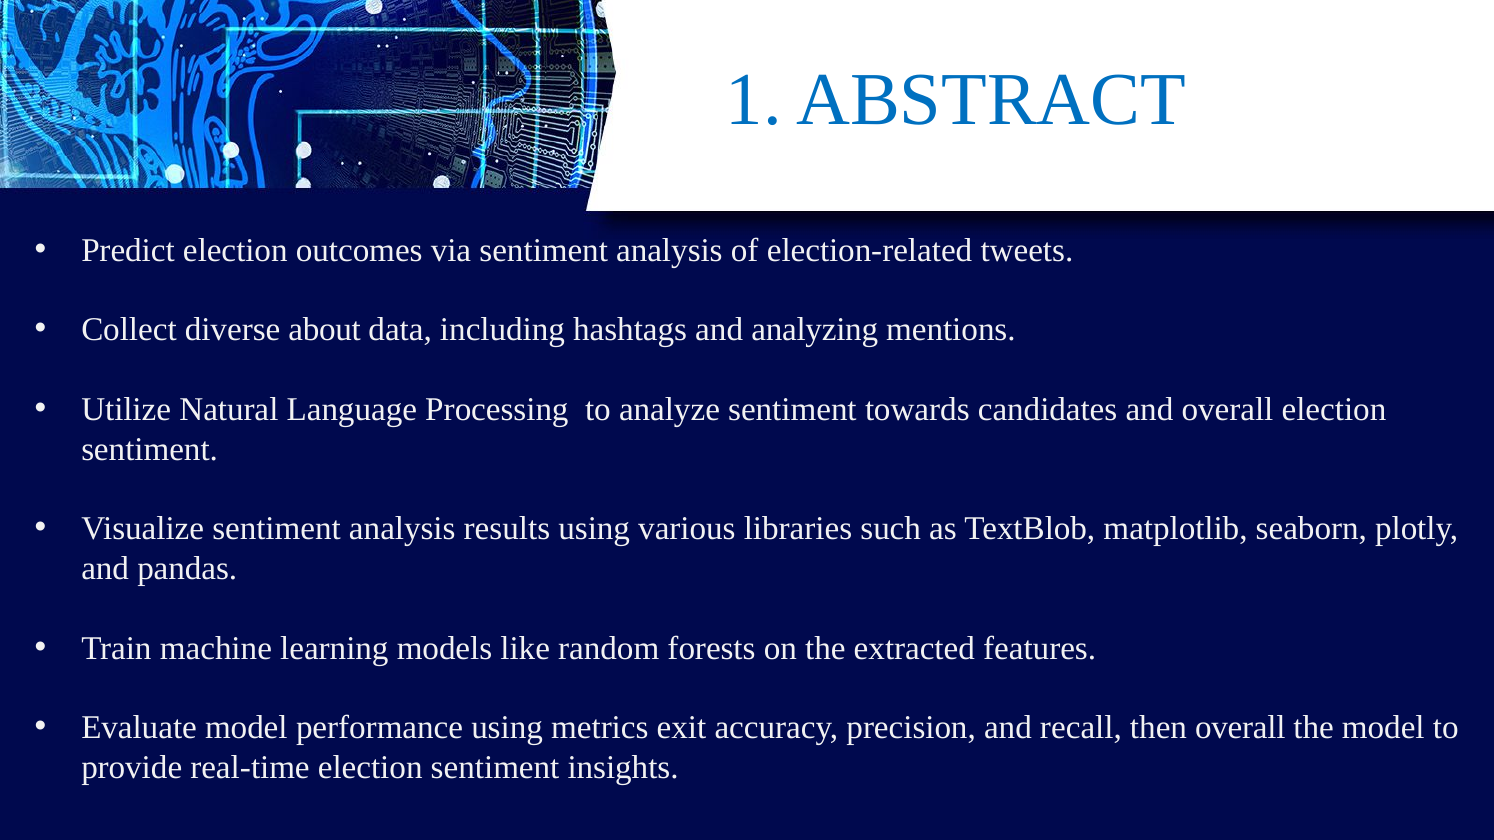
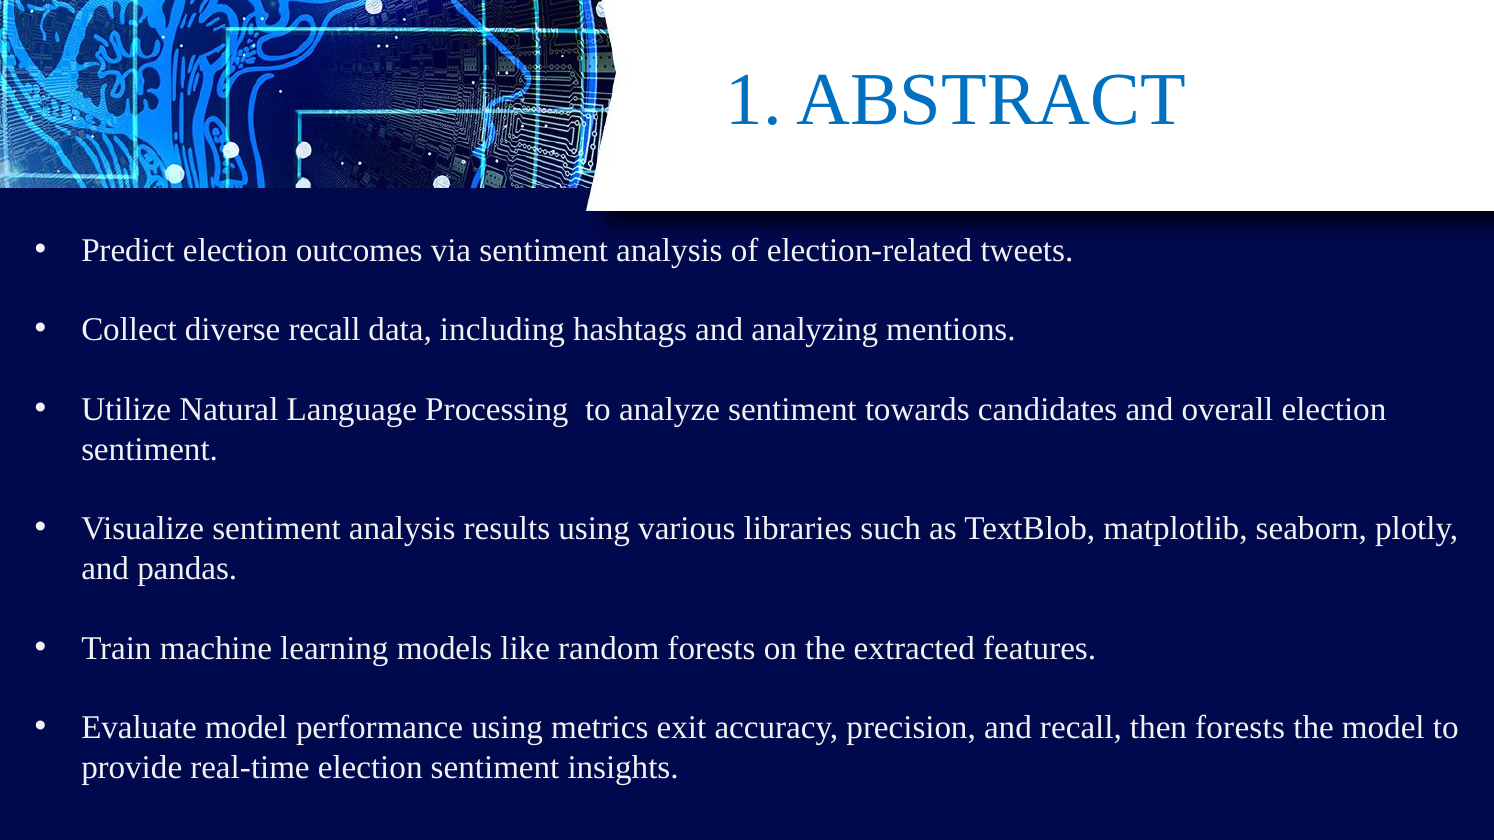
diverse about: about -> recall (325, 330)
then overall: overall -> forests (1240, 728)
